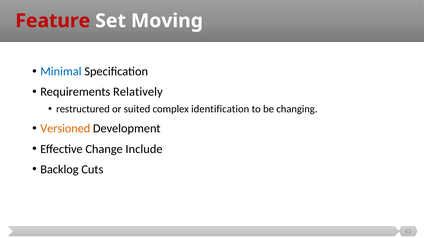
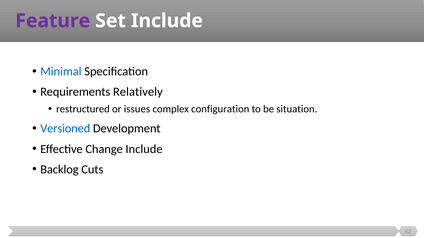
Feature colour: red -> purple (53, 21)
Set Moving: Moving -> Include (167, 21)
suited: suited -> issues (137, 109)
identification: identification -> configuration (220, 109)
changing: changing -> situation (297, 109)
Versioned colour: orange -> blue (65, 129)
